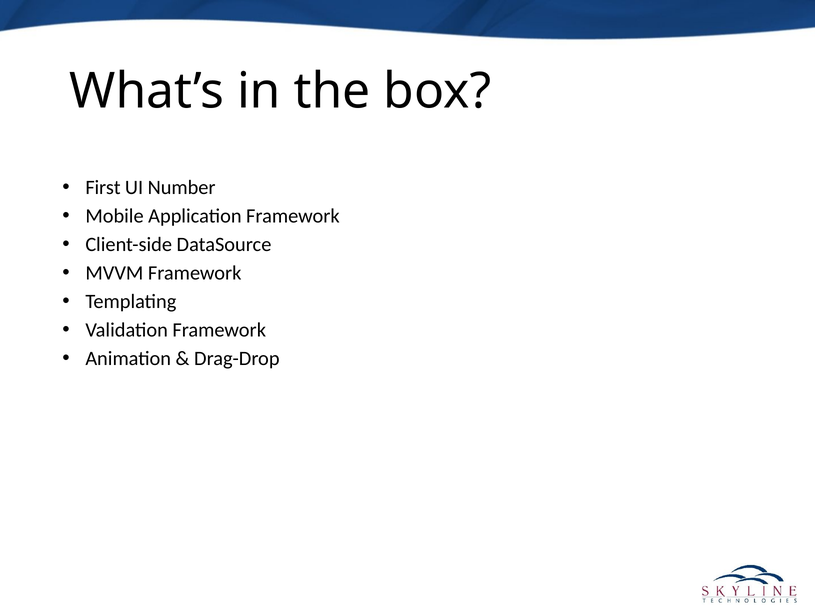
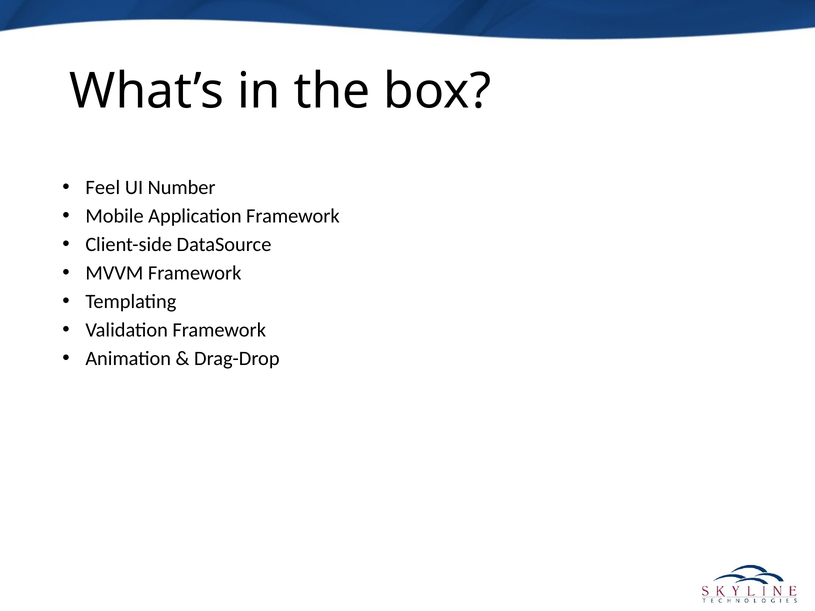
First: First -> Feel (103, 188)
